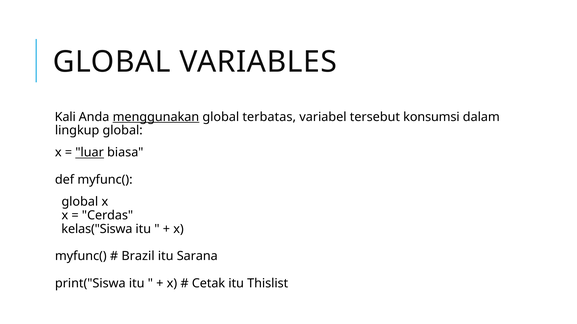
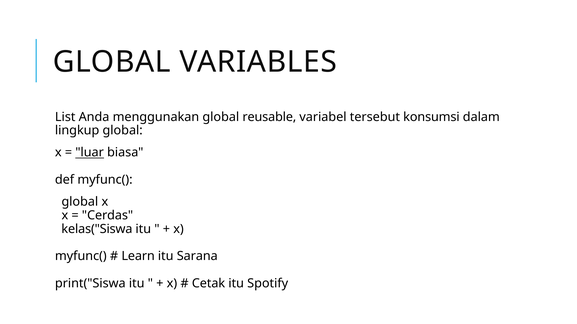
Kali: Kali -> List (65, 117)
menggunakan underline: present -> none (156, 117)
terbatas: terbatas -> reusable (269, 117)
Brazil: Brazil -> Learn (138, 257)
Thislist: Thislist -> Spotify (268, 284)
